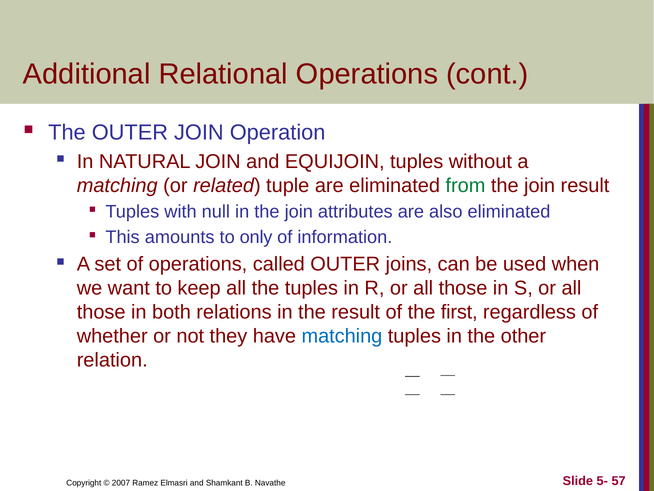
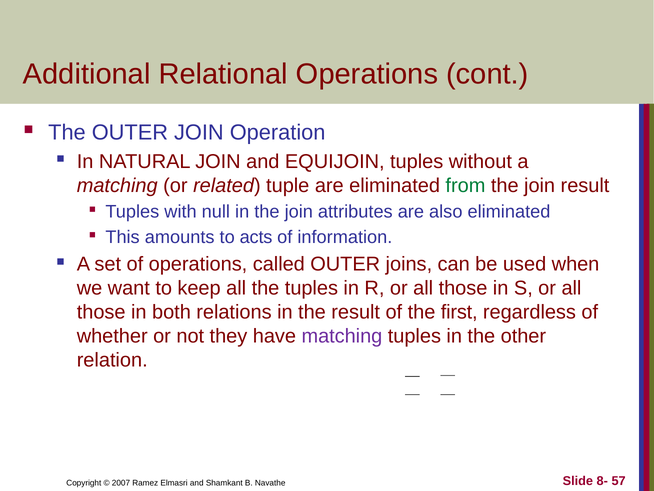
only: only -> acts (256, 237)
matching colour: blue -> purple (342, 336)
5-: 5- -> 8- (602, 480)
